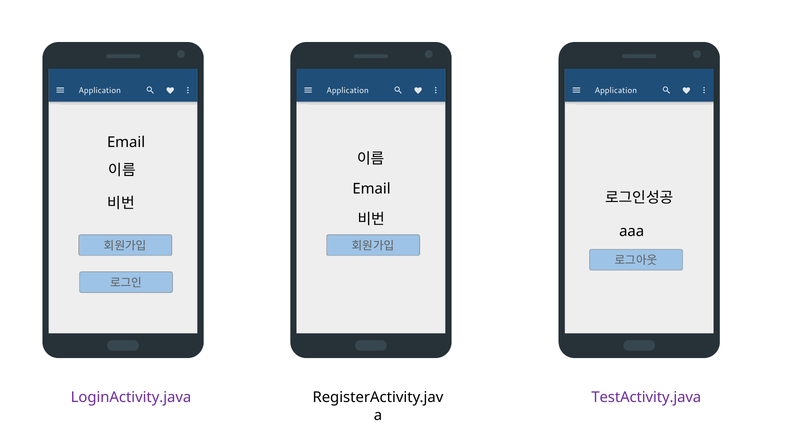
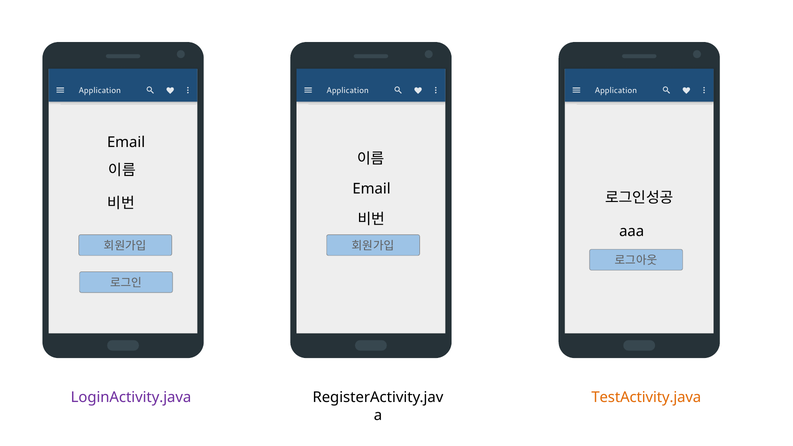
TestActivity.java colour: purple -> orange (646, 398)
